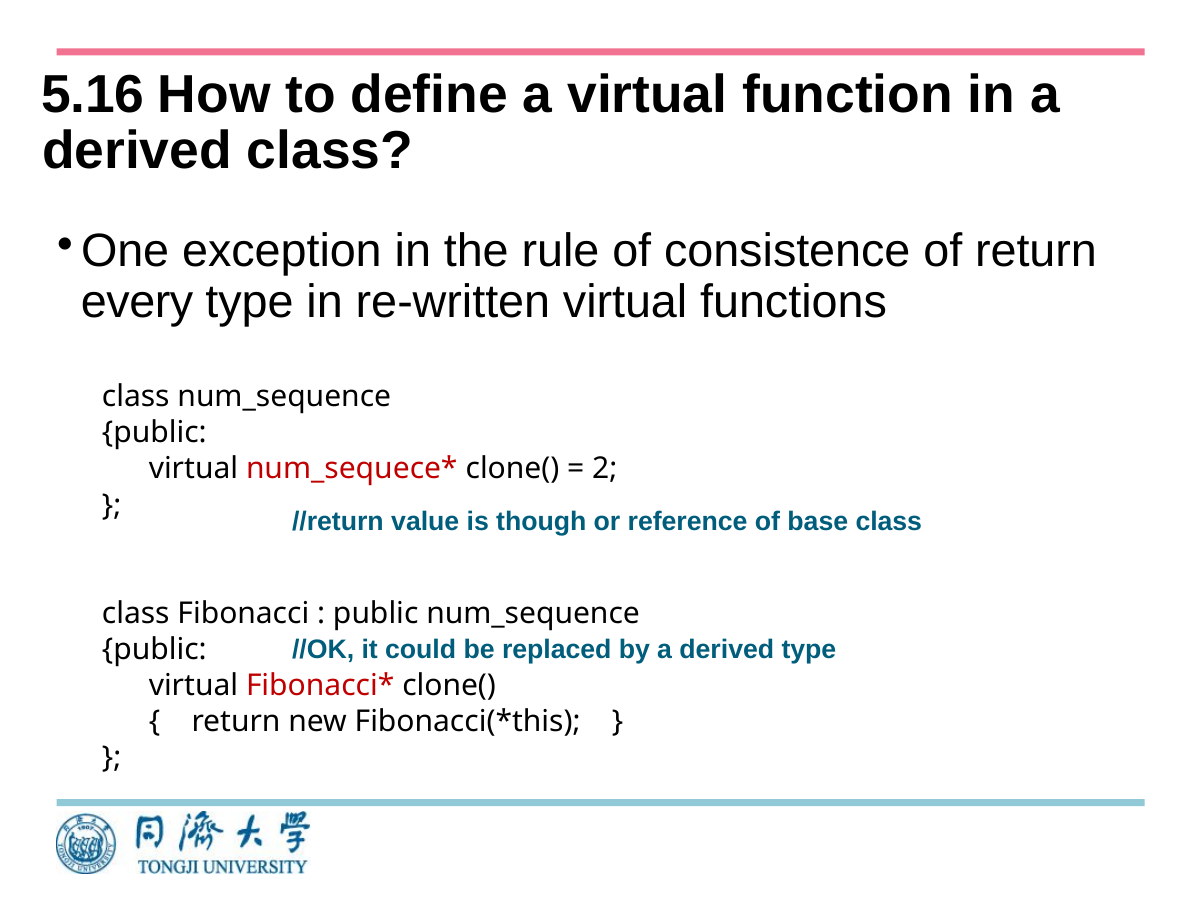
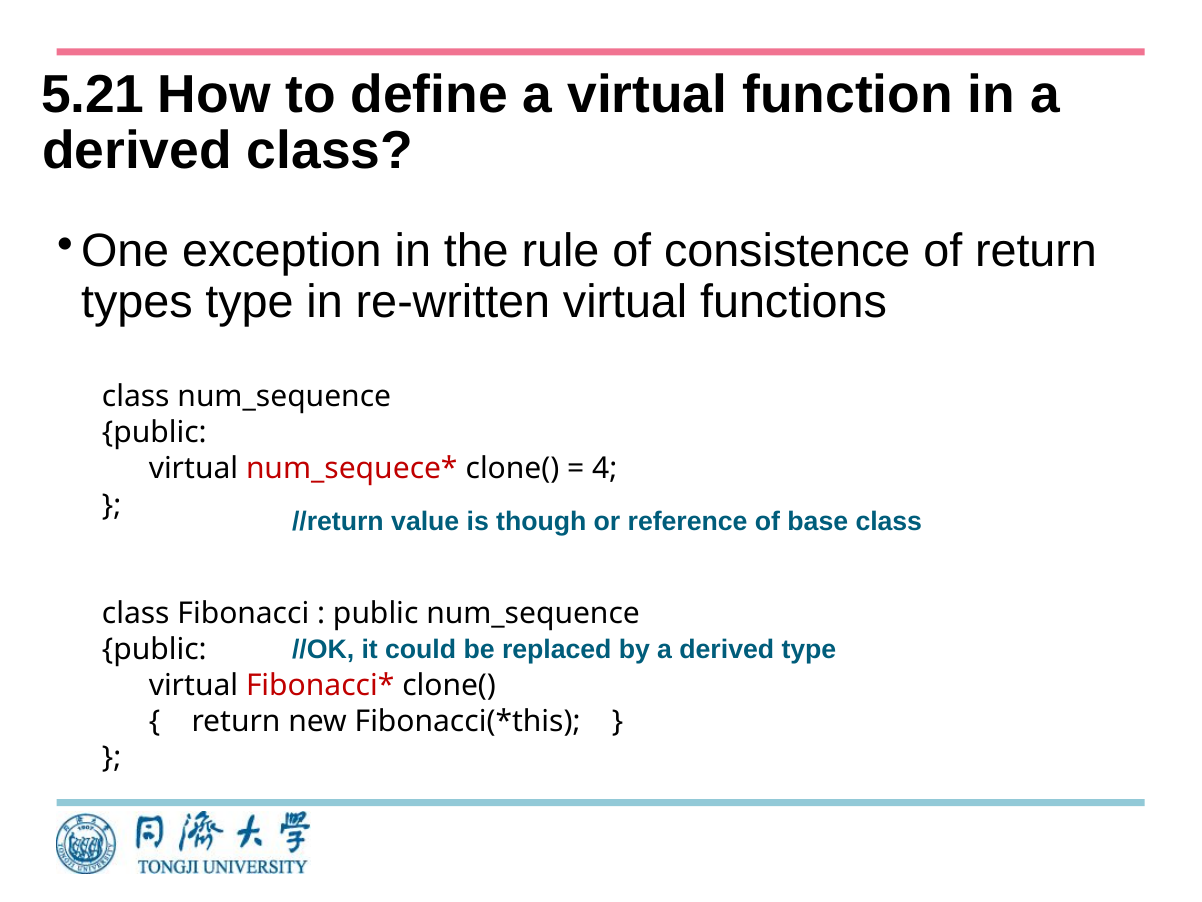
5.16: 5.16 -> 5.21 (93, 95)
every: every -> types (137, 302)
2: 2 -> 4 (605, 469)
